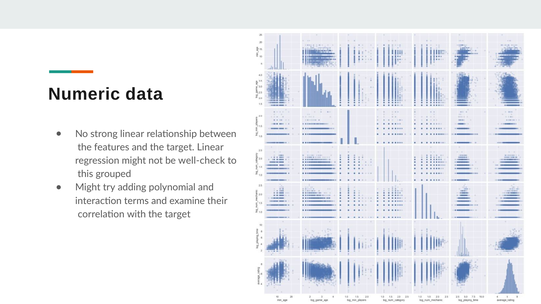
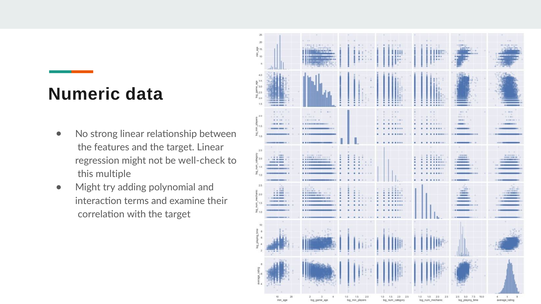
grouped: grouped -> multiple (113, 174)
